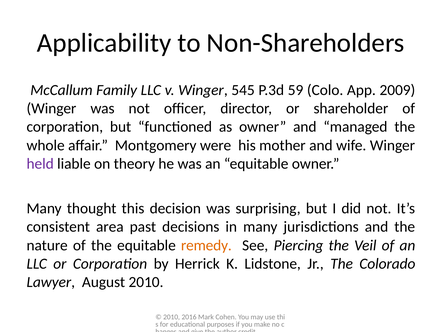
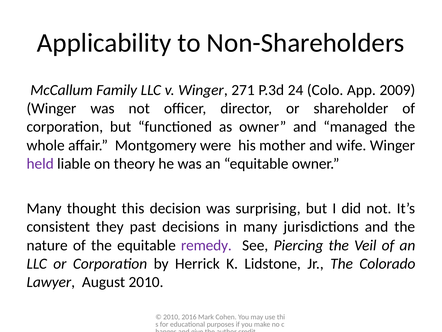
545: 545 -> 271 (243, 90)
59: 59 -> 24 (296, 90)
area: area -> they (110, 227)
remedy colour: orange -> purple (206, 245)
